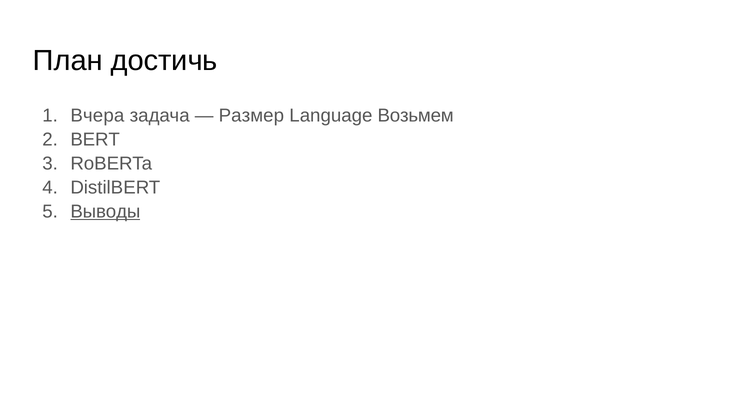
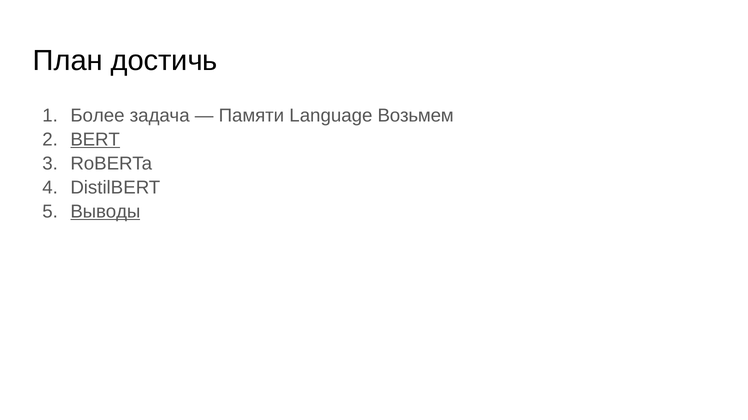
Вчера: Вчера -> Более (97, 116)
Размер: Размер -> Памяти (251, 116)
BERT underline: none -> present (95, 140)
